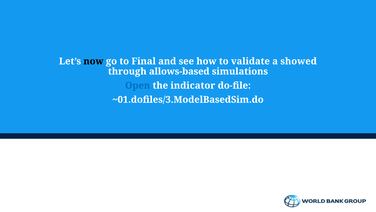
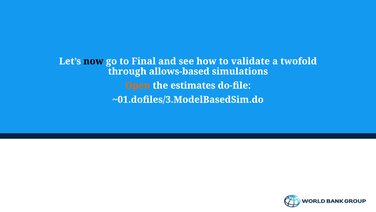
showed: showed -> twofold (299, 61)
Open colour: blue -> orange (138, 85)
indicator: indicator -> estimates (193, 85)
